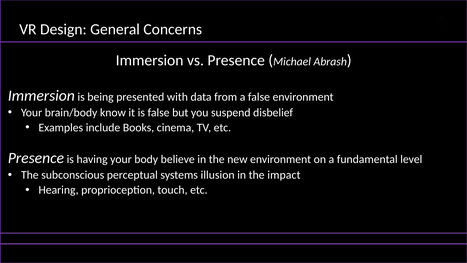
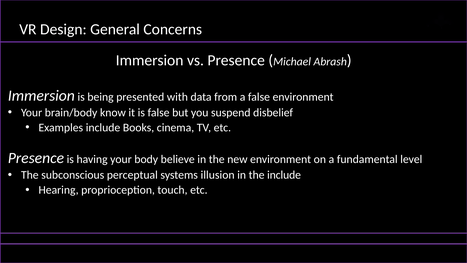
the impact: impact -> include (284, 175)
